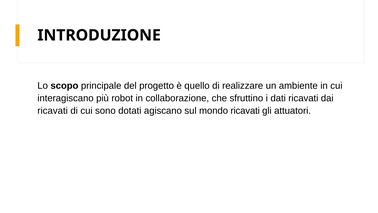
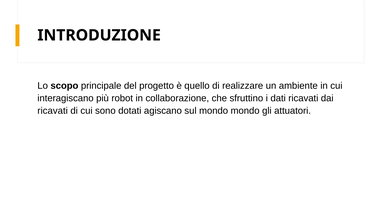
mondo ricavati: ricavati -> mondo (245, 111)
